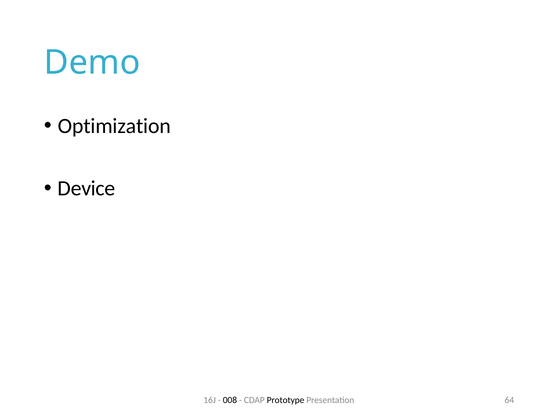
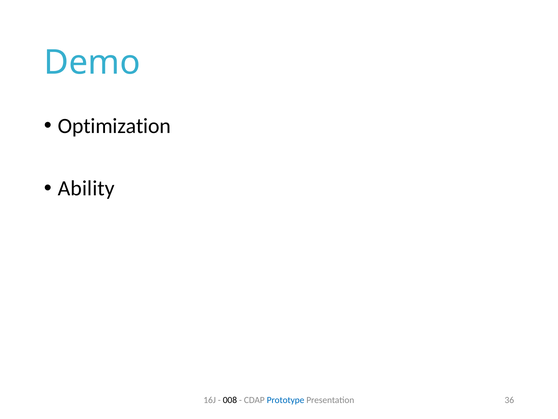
Device: Device -> Ability (86, 188)
Prototype colour: black -> blue (286, 400)
64: 64 -> 36 (509, 400)
